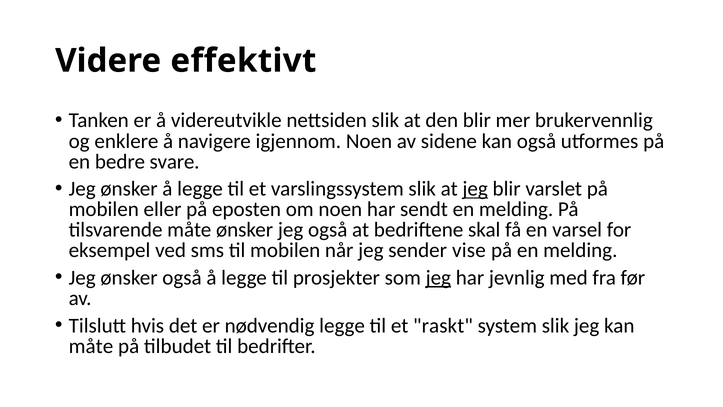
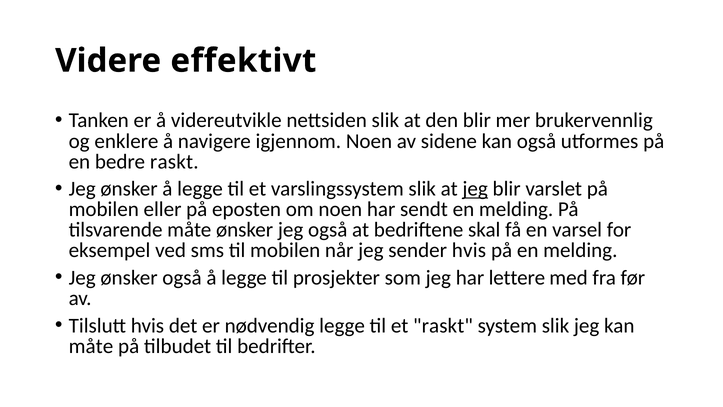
bedre svare: svare -> raskt (174, 161)
sender vise: vise -> hvis (469, 250)
jeg underline: present -> none (438, 278)
jevnlig: jevnlig -> lettere (517, 278)
